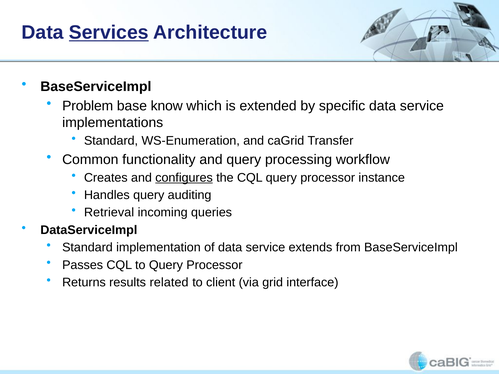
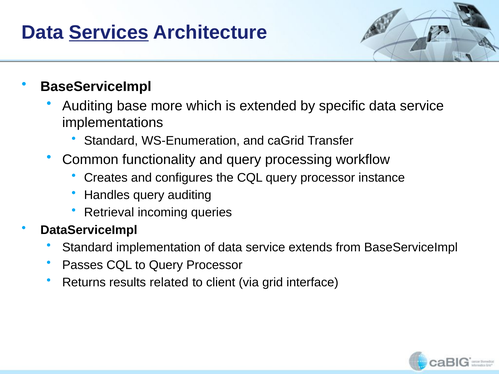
Problem: Problem -> Auditing (88, 106)
know: know -> more (167, 106)
configures underline: present -> none (184, 178)
